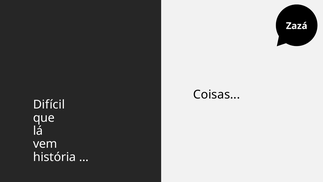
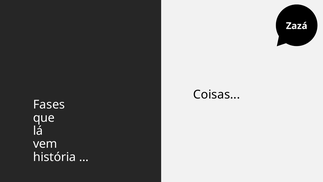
Difícil: Difícil -> Fases (49, 104)
